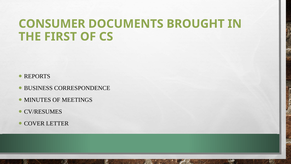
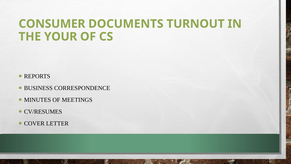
BROUGHT: BROUGHT -> TURNOUT (196, 24)
FIRST: FIRST -> YOUR (61, 37)
